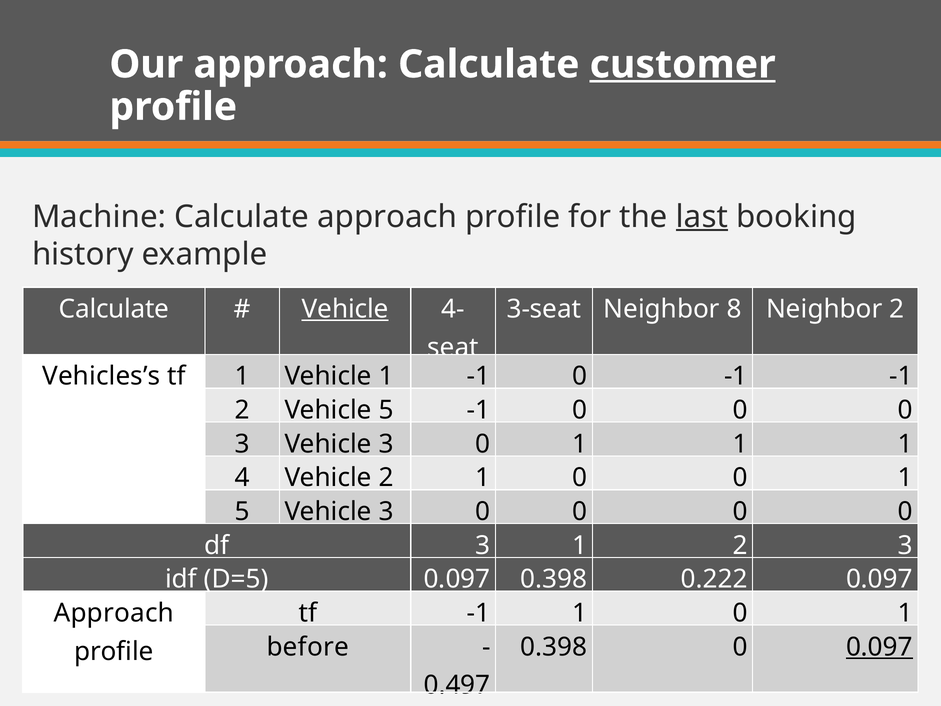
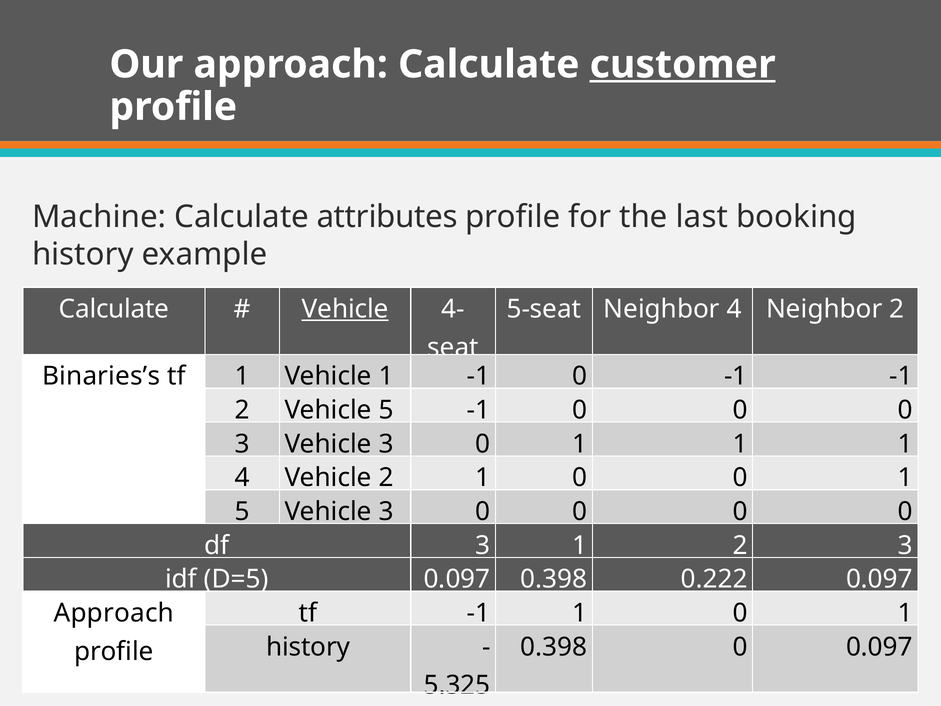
Calculate approach: approach -> attributes (387, 217)
last underline: present -> none (702, 217)
3-seat: 3-seat -> 5-seat (544, 309)
Neighbor 8: 8 -> 4 (734, 309)
Vehicles’s: Vehicles’s -> Binaries’s (101, 376)
before: before -> history (308, 647)
0.097 underline: present -> none (879, 647)
0.497: 0.497 -> 5.325 (457, 685)
